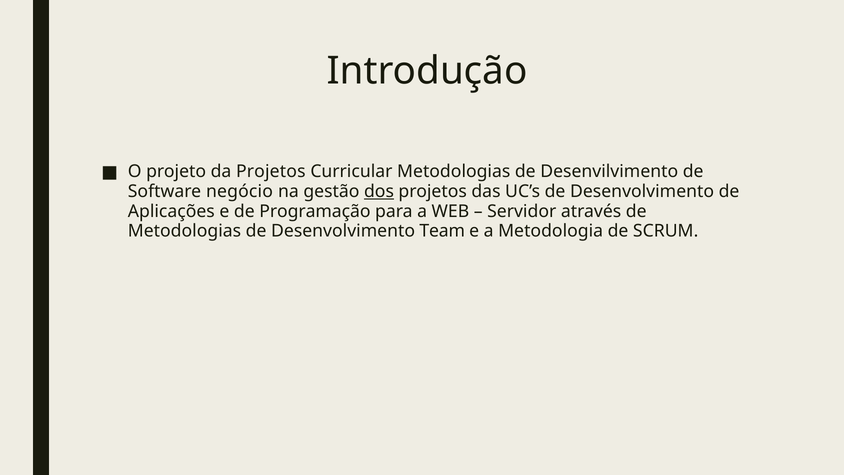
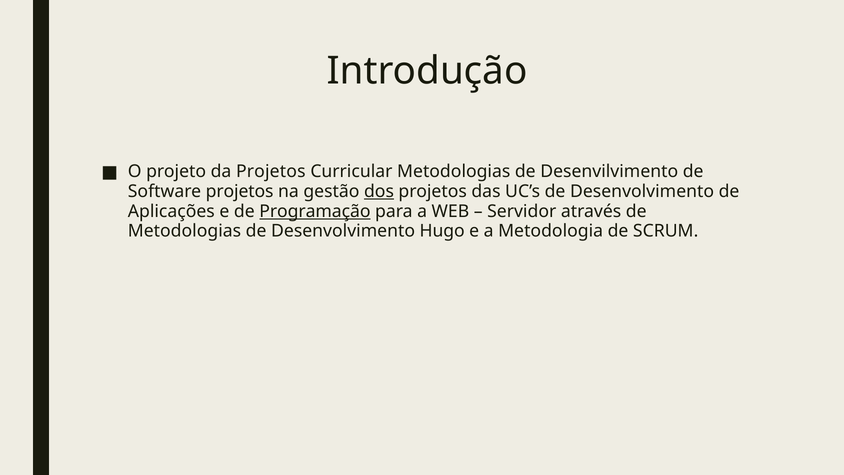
Software negócio: negócio -> projetos (240, 191)
Programação underline: none -> present (315, 211)
Team: Team -> Hugo (442, 231)
